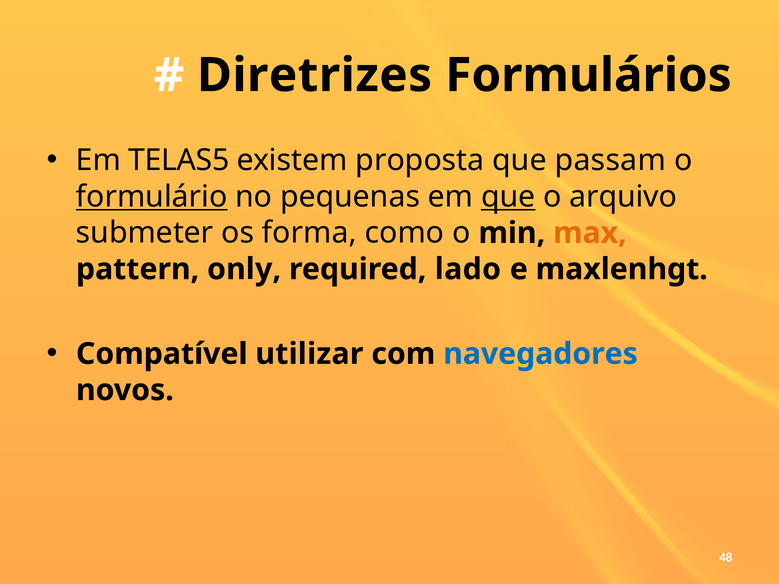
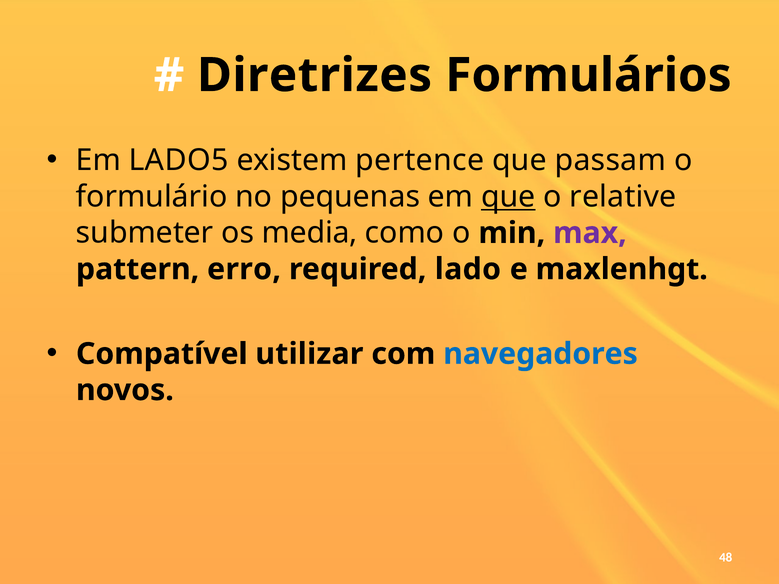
TELAS5: TELAS5 -> LADO5 (179, 160)
proposta: proposta -> pertence (420, 160)
formulário underline: present -> none (152, 197)
arquivo: arquivo -> relative (623, 197)
forma: forma -> media (310, 233)
max colour: orange -> purple (590, 233)
only: only -> erro (244, 269)
